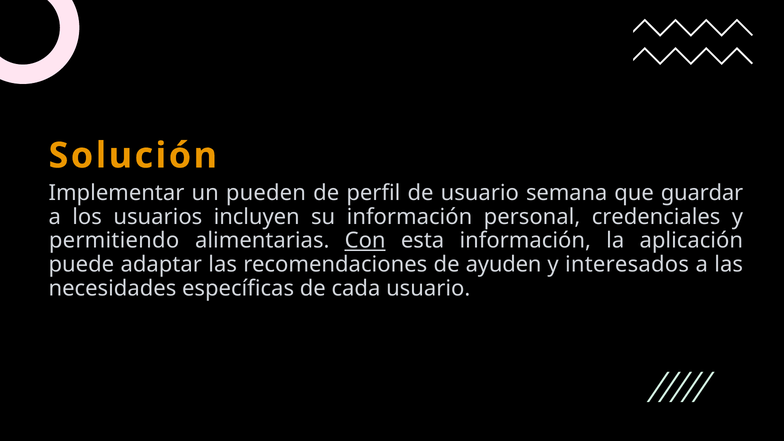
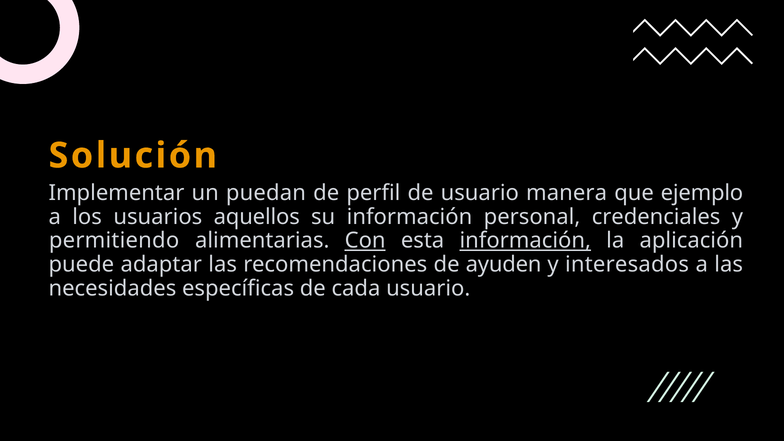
pueden: pueden -> puedan (266, 193)
semana: semana -> manera (567, 193)
guardar: guardar -> ejemplo (702, 193)
incluyen: incluyen -> aquellos (257, 217)
información underline: none -> present (525, 241)
